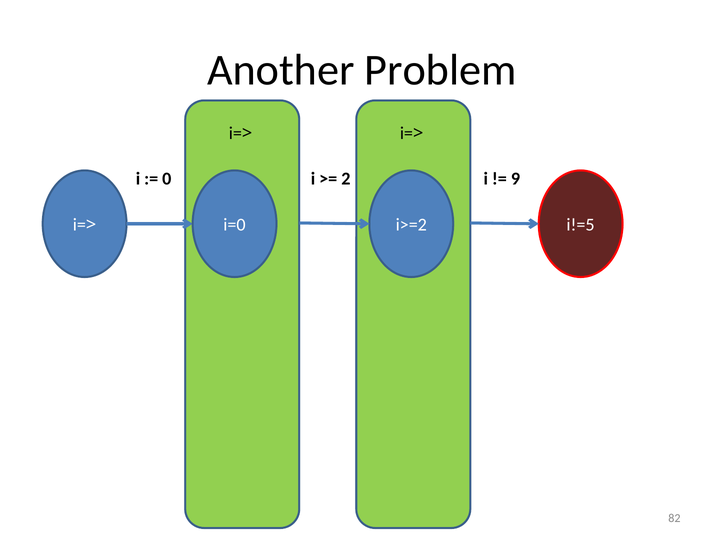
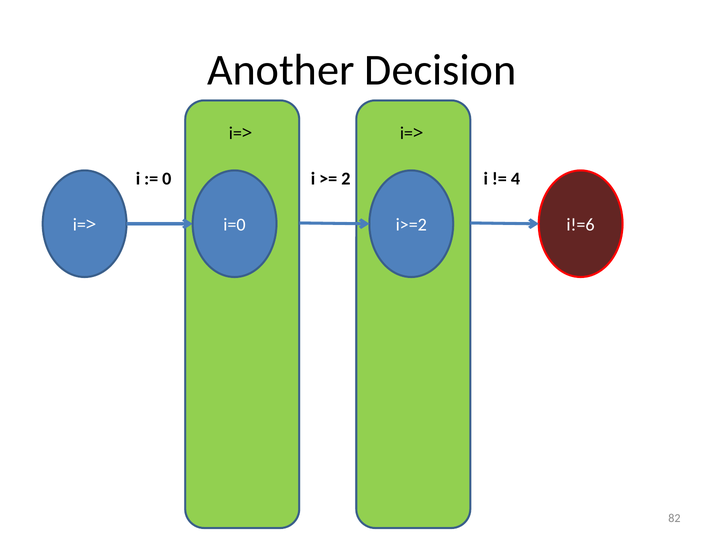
Problem: Problem -> Decision (440, 70)
9: 9 -> 4 (516, 179)
i!=5: i!=5 -> i!=6 (581, 225)
